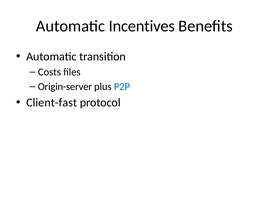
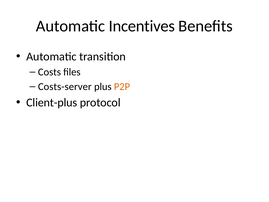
Origin-server: Origin-server -> Costs-server (65, 87)
P2P colour: blue -> orange (122, 87)
Client-fast: Client-fast -> Client-plus (52, 102)
